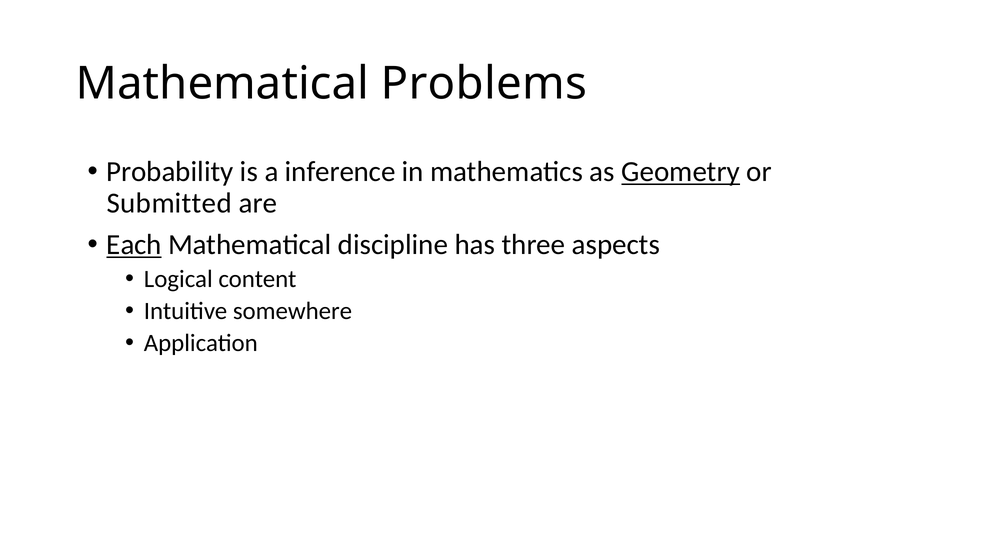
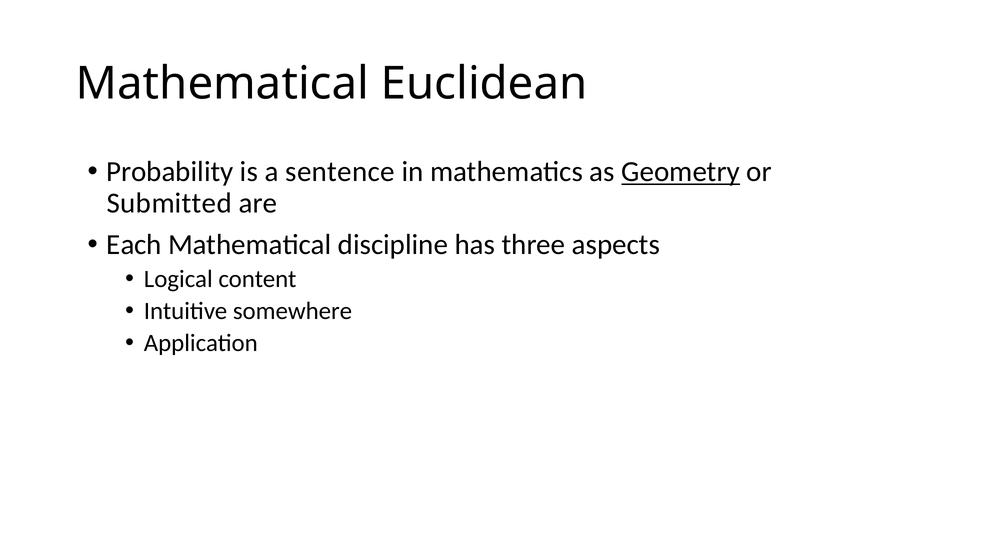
Problems: Problems -> Euclidean (484, 84)
inference: inference -> sentence (340, 172)
Each underline: present -> none (134, 245)
